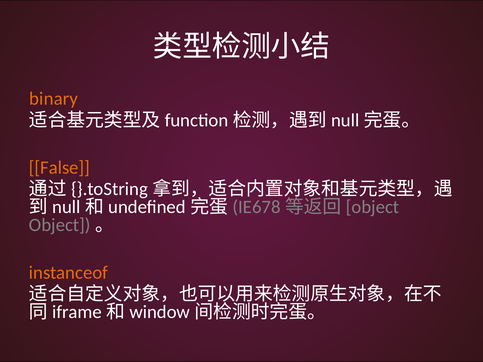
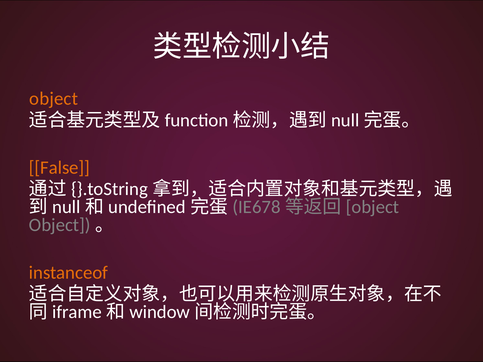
binary: binary -> object (54, 99)
